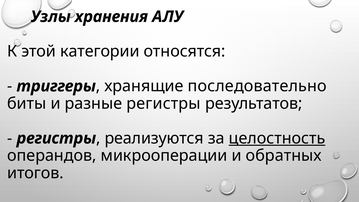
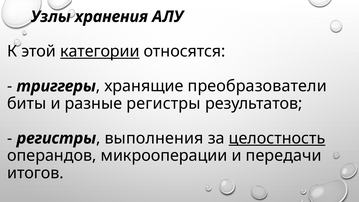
категории underline: none -> present (100, 51)
последовательно: последовательно -> преобразователи (257, 86)
реализуются: реализуются -> выполнения (154, 138)
обратных: обратных -> передачи (284, 156)
